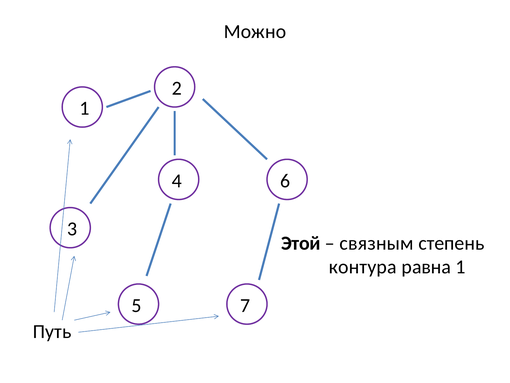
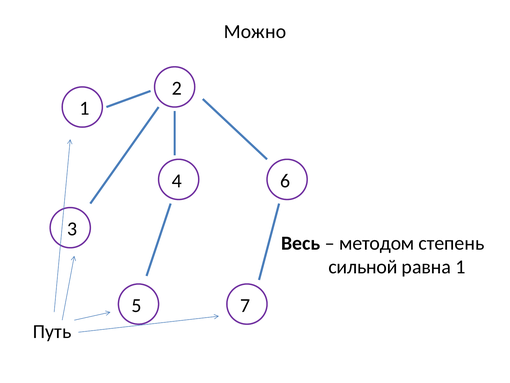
Этой: Этой -> Весь (301, 243)
связным: связным -> методом (377, 243)
контура: контура -> сильной (363, 267)
